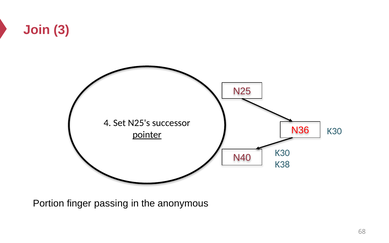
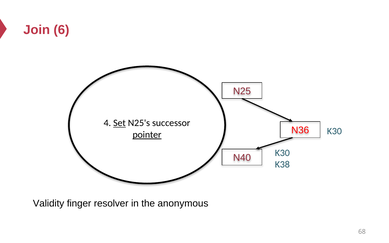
3: 3 -> 6 (61, 30)
Set underline: none -> present (119, 123)
Portion: Portion -> Validity (49, 203)
passing: passing -> resolver (111, 203)
